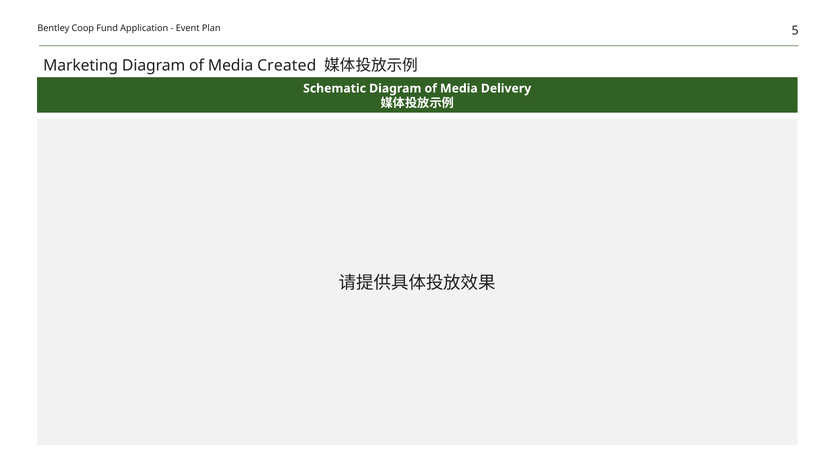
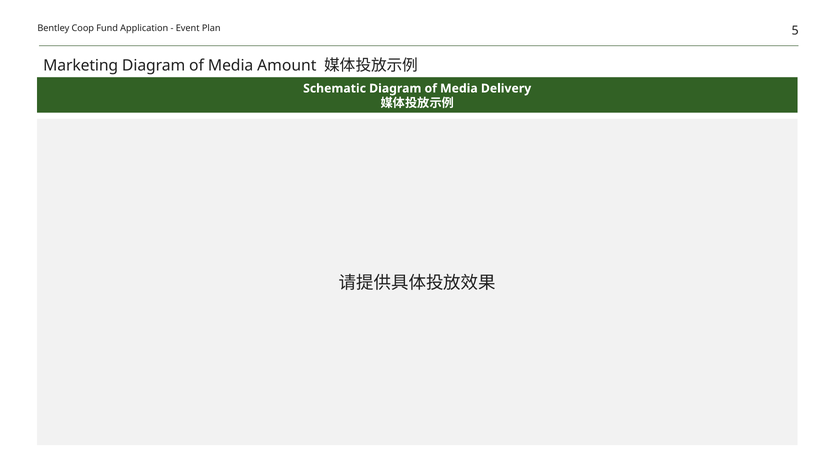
Created: Created -> Amount (287, 66)
